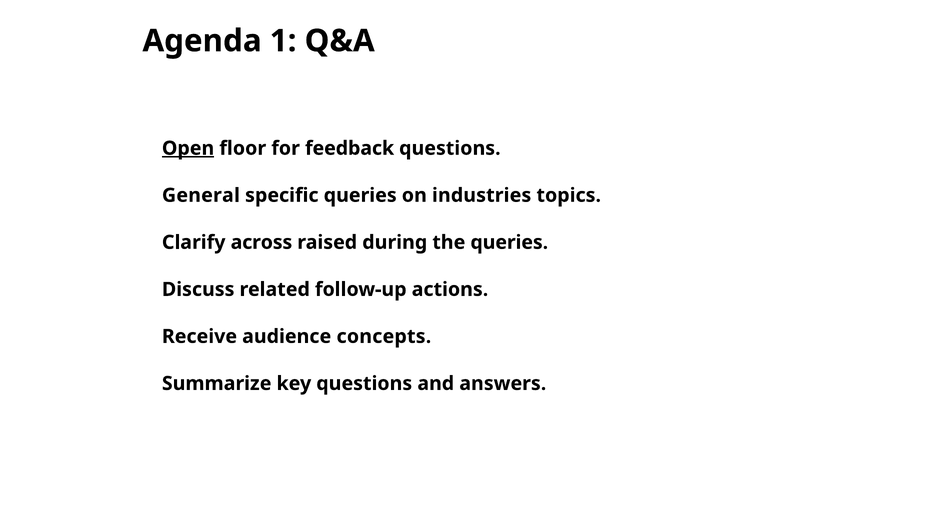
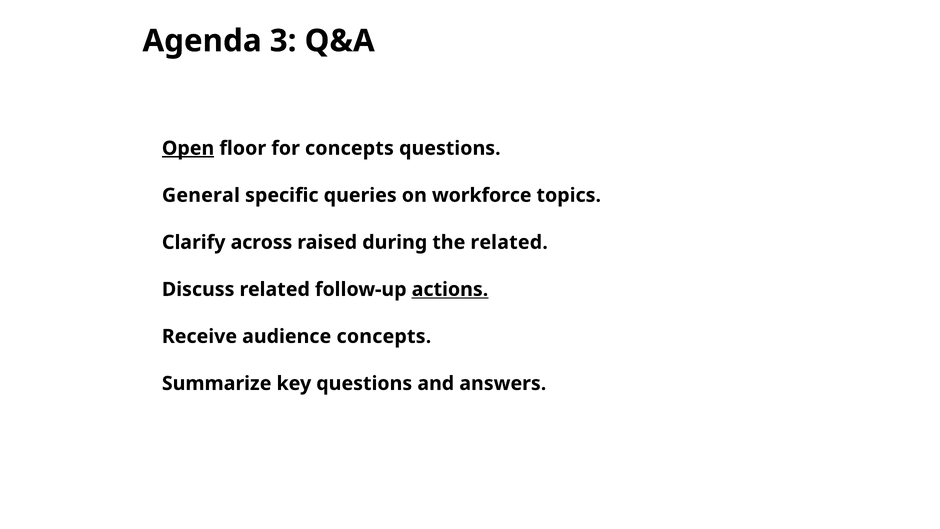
1: 1 -> 3 (283, 41)
for feedback: feedback -> concepts (349, 148)
industries: industries -> workforce (482, 195)
the queries: queries -> related (509, 242)
actions underline: none -> present (450, 289)
